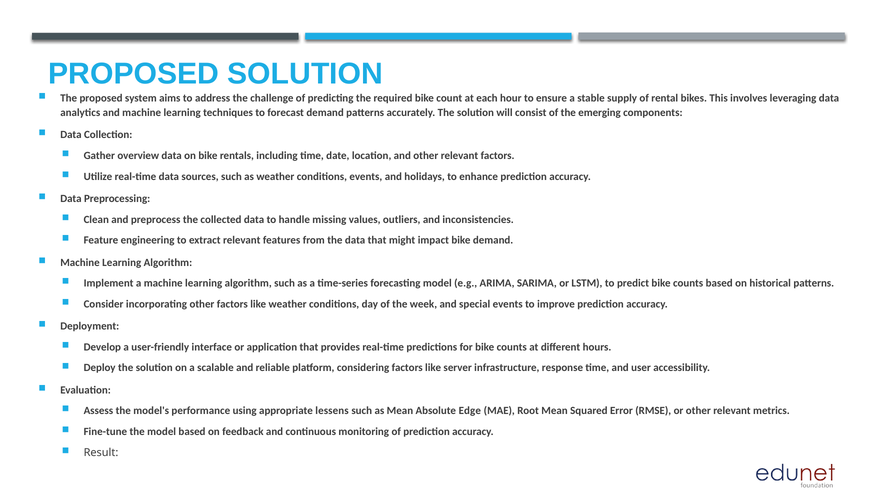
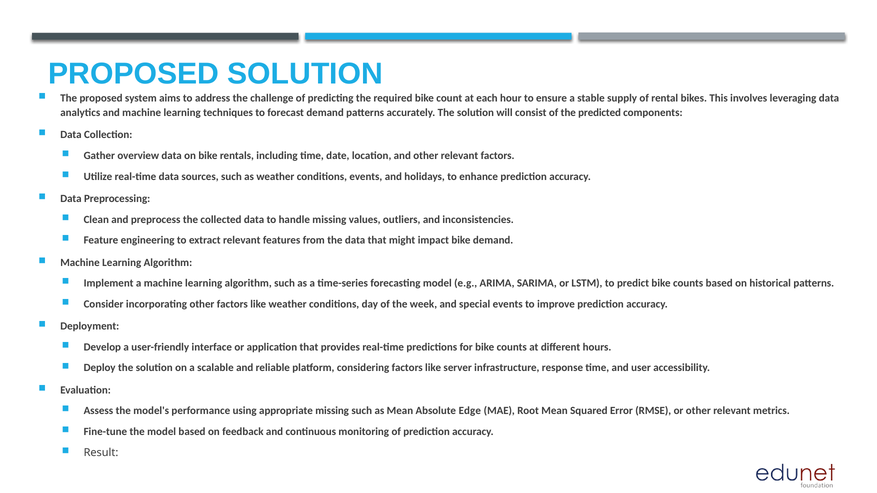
emerging: emerging -> predicted (600, 113)
appropriate lessens: lessens -> missing (332, 411)
